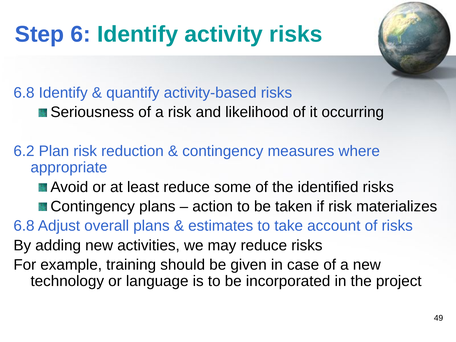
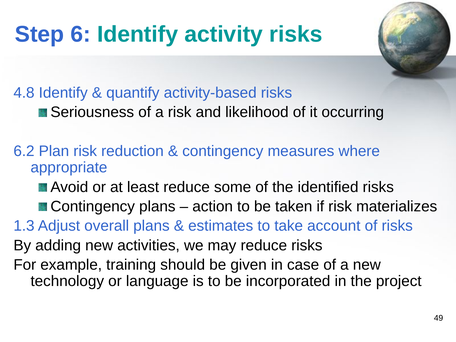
6.8: 6.8 -> 4.8 (24, 93)
6.8: 6.8 -> 1.3 (24, 226)
